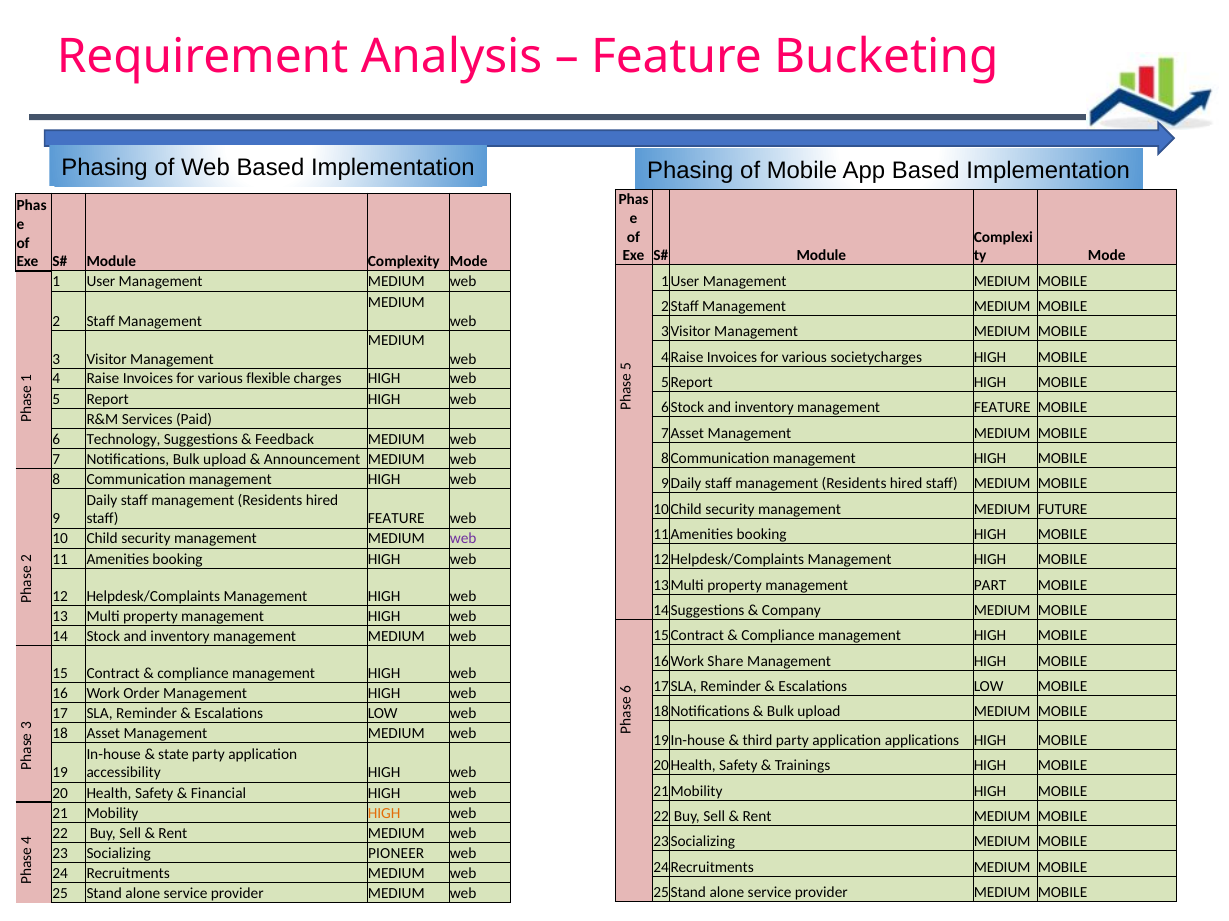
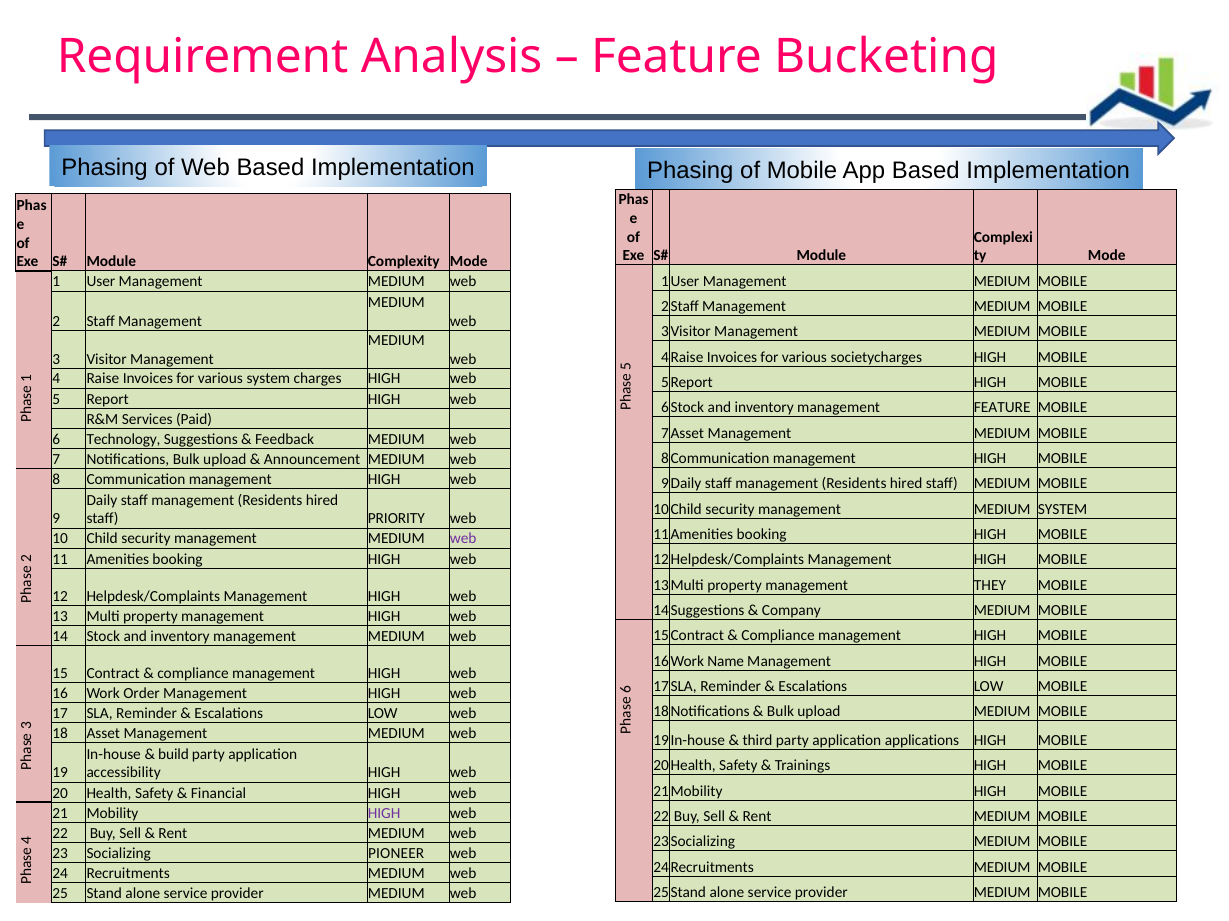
various flexible: flexible -> system (268, 379)
MEDIUM FUTURE: FUTURE -> SYSTEM (1063, 509)
staff FEATURE: FEATURE -> PRIORITY (396, 519)
PART: PART -> THEY (990, 585)
Share: Share -> Name (726, 661)
state: state -> build (174, 755)
HIGH colour: orange -> purple (384, 814)
